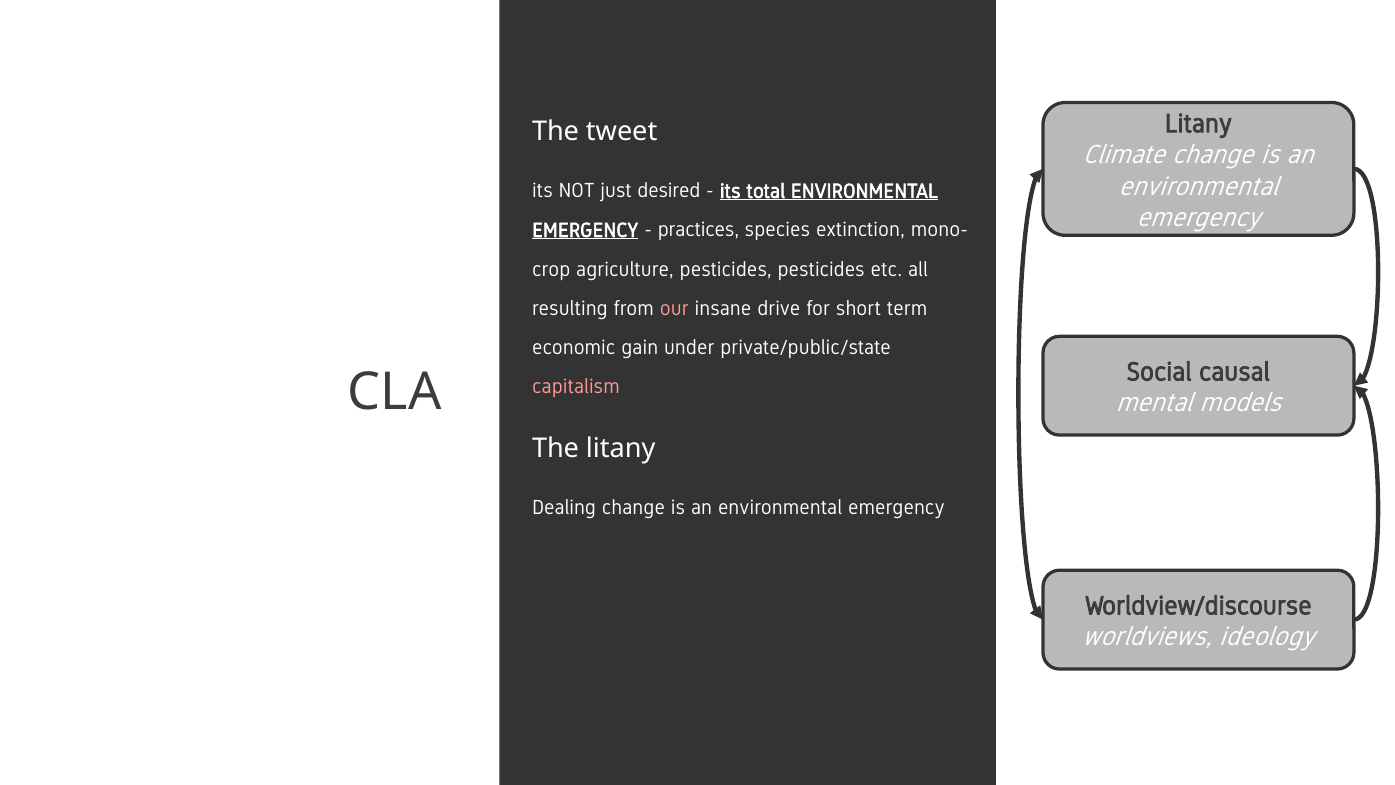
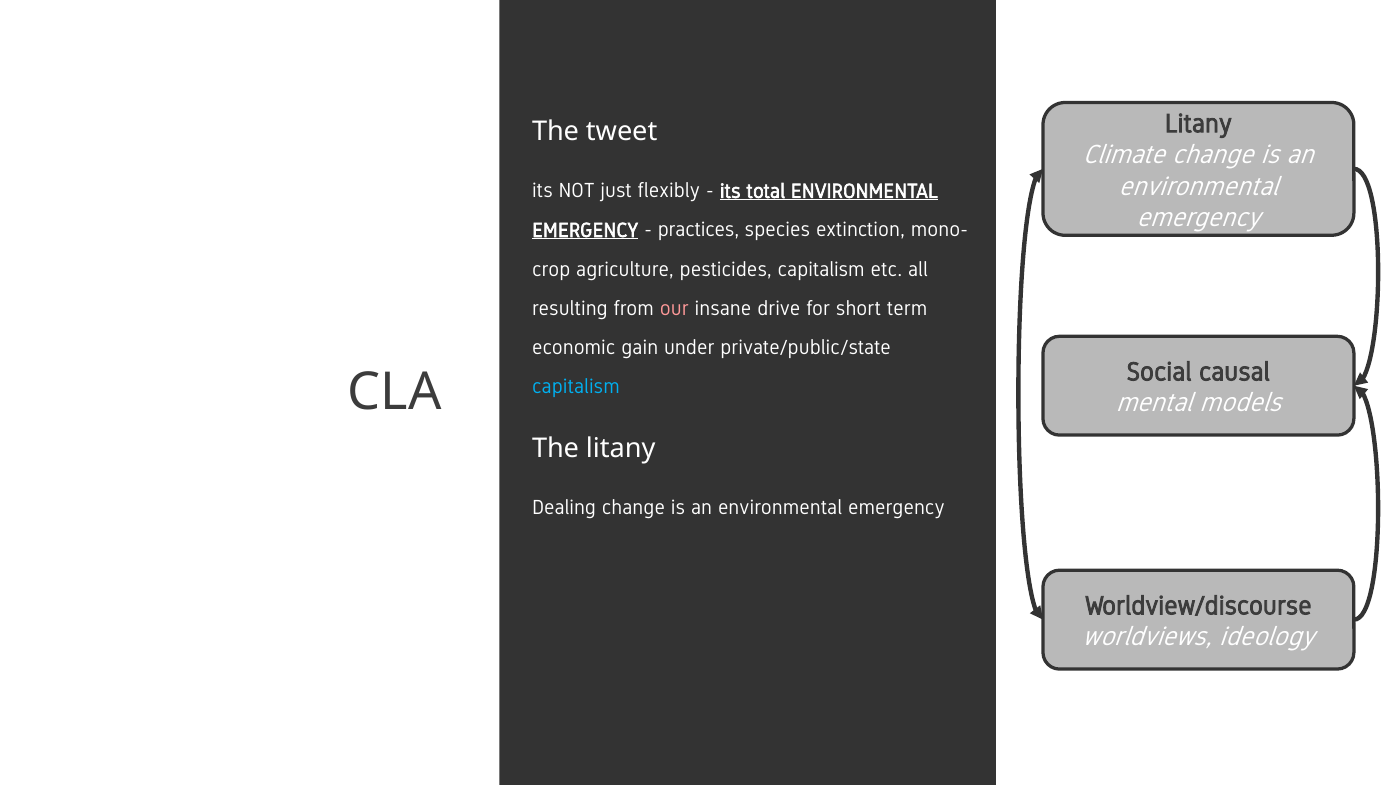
desired: desired -> flexibly (669, 191)
pesticides pesticides: pesticides -> capitalism (821, 269)
capitalism colour: pink -> light blue (576, 386)
